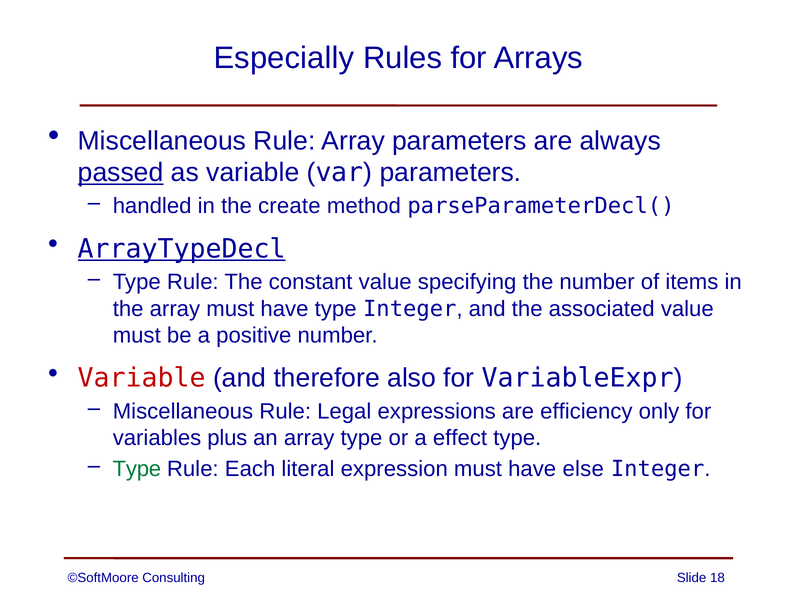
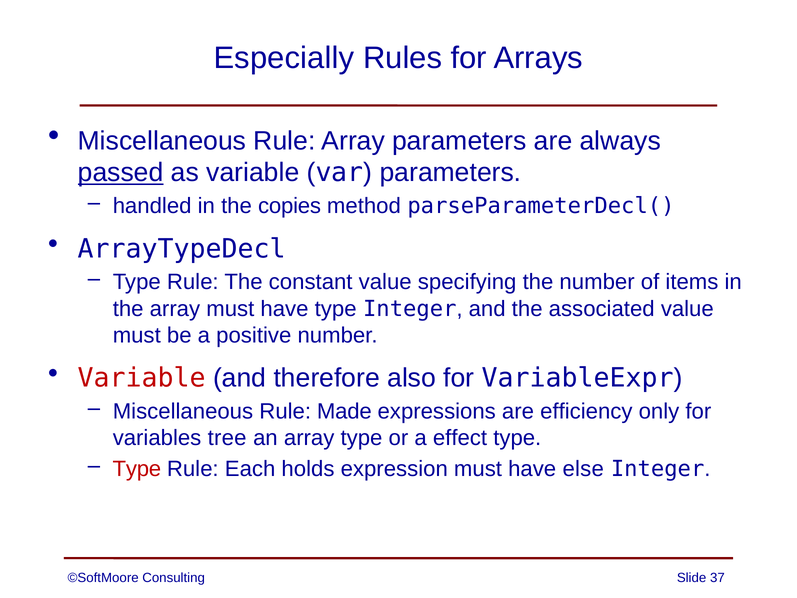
create: create -> copies (290, 206)
ArrayTypeDecl underline: present -> none (182, 249)
Legal: Legal -> Made (344, 411)
plus: plus -> tree (227, 438)
Type colour: green -> red (137, 469)
literal: literal -> holds (308, 469)
18: 18 -> 37 (717, 577)
